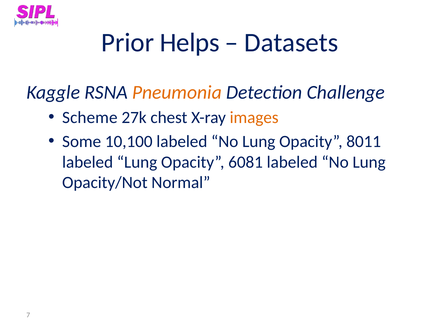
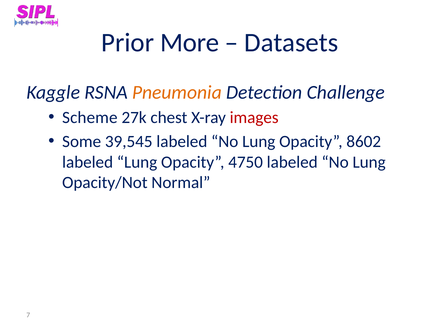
Helps: Helps -> More (190, 43)
images colour: orange -> red (254, 118)
10,100: 10,100 -> 39,545 (129, 142)
8011: 8011 -> 8602 (364, 142)
6081: 6081 -> 4750 (246, 162)
